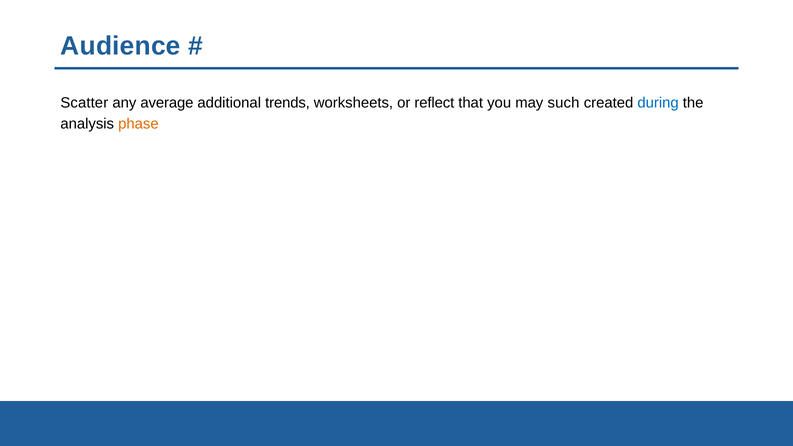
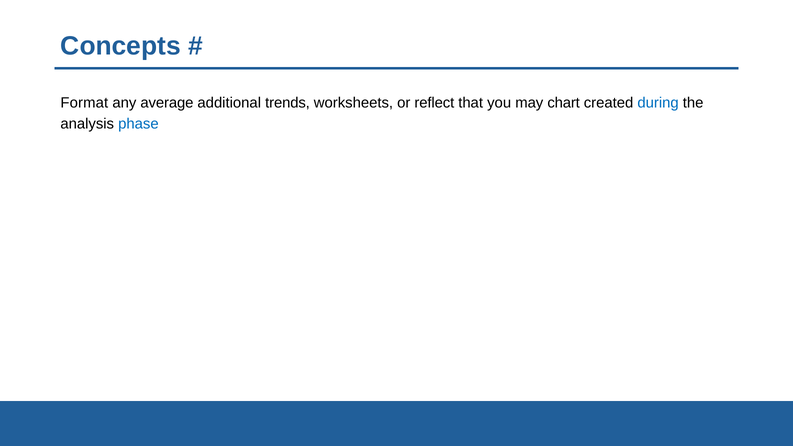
Audience: Audience -> Concepts (121, 46)
Scatter: Scatter -> Format (84, 103)
such: such -> chart (564, 103)
phase colour: orange -> blue (138, 124)
